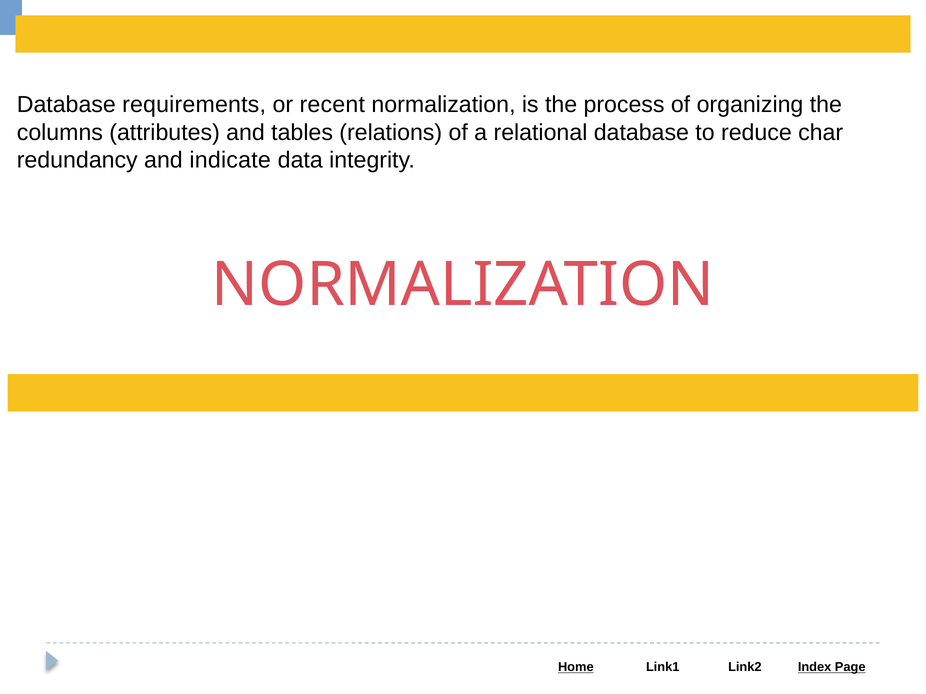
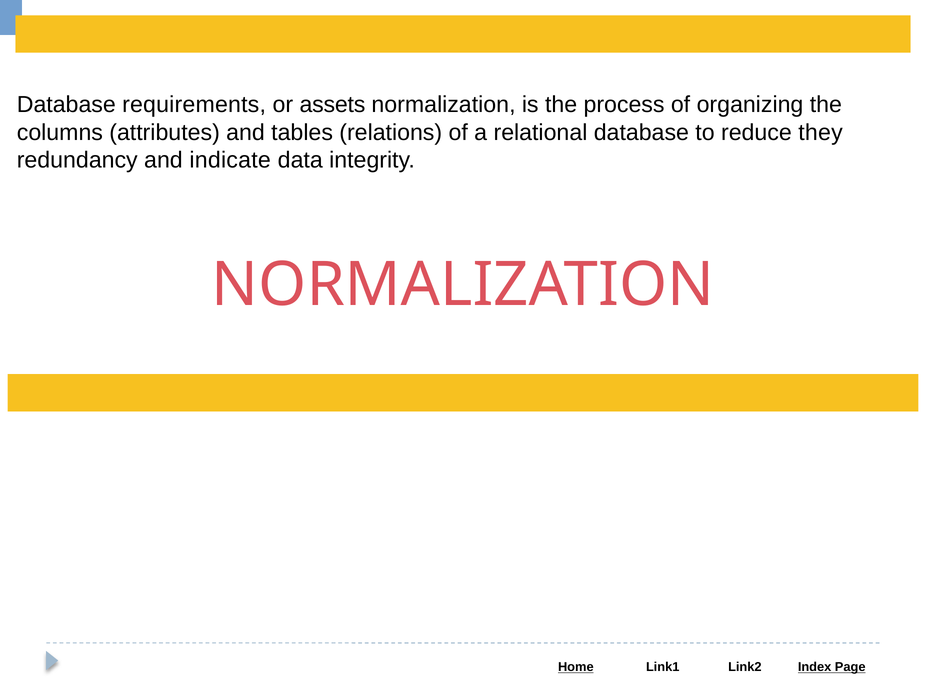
recent: recent -> assets (332, 105)
char: char -> they (821, 133)
